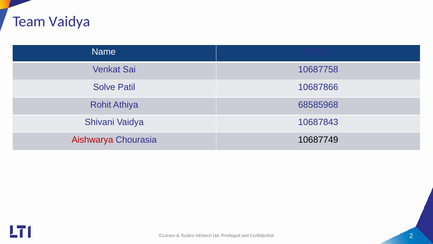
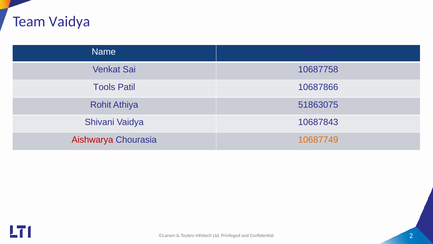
Solve: Solve -> Tools (104, 87)
68585968: 68585968 -> 51863075 (318, 105)
10687749 colour: black -> orange (318, 140)
